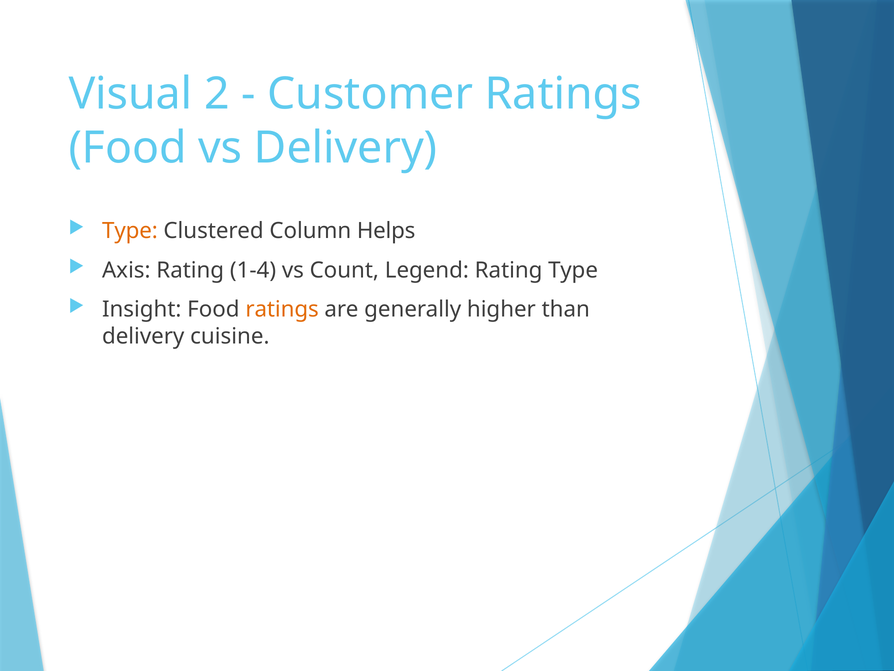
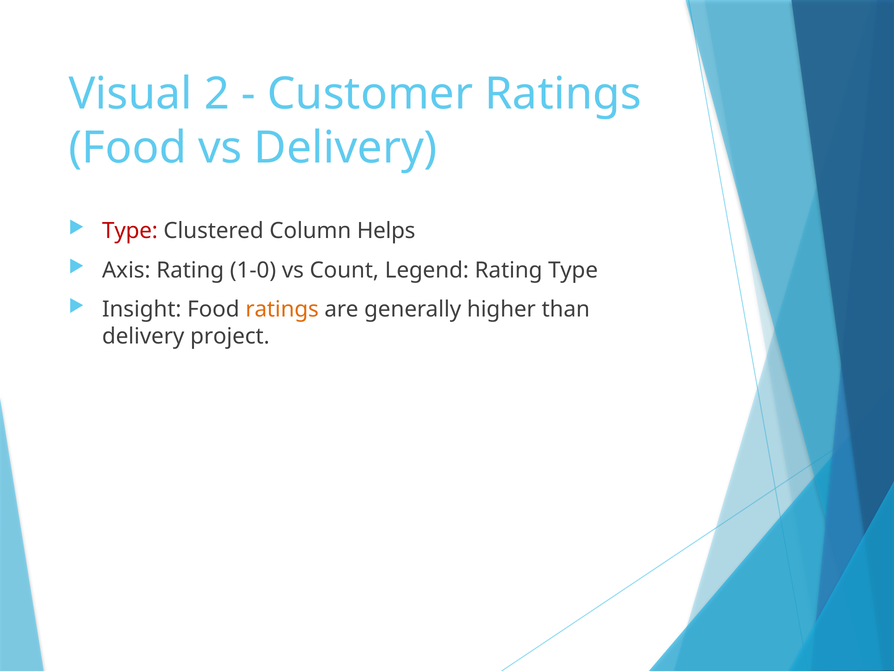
Type colour: orange -> red (130, 231)
1-4: 1-4 -> 1-0 (253, 270)
cuisine: cuisine -> project (230, 336)
